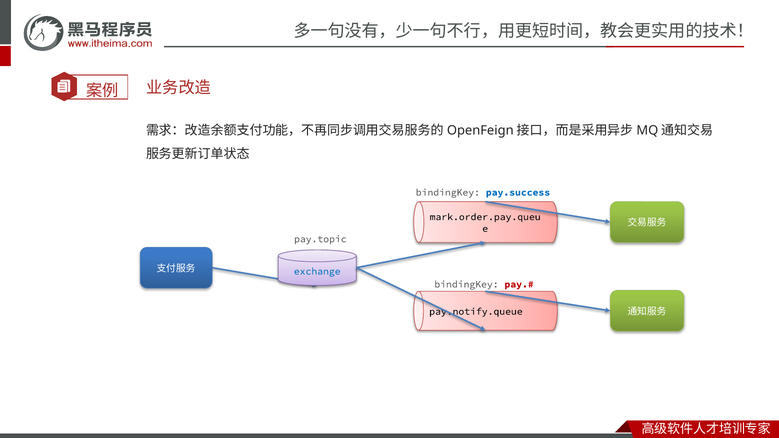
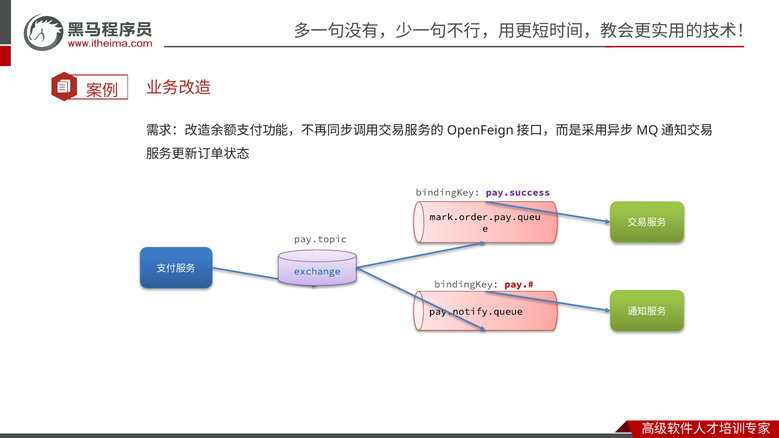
pay.success colour: blue -> purple (518, 192)
